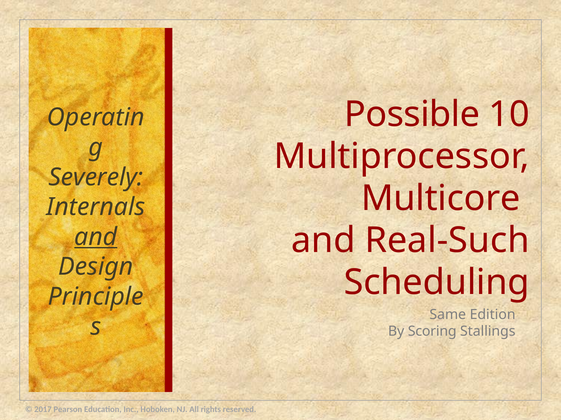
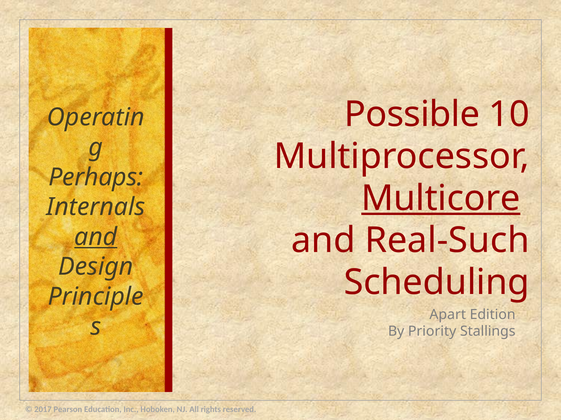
Severely: Severely -> Perhaps (96, 177)
Multicore underline: none -> present (441, 199)
Same: Same -> Apart (448, 315)
Scoring: Scoring -> Priority (432, 332)
